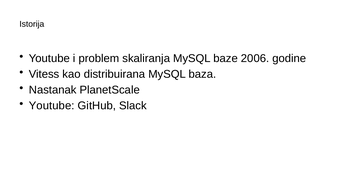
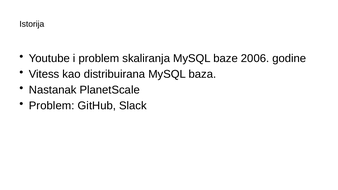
Youtube: Youtube -> Problem (52, 106)
